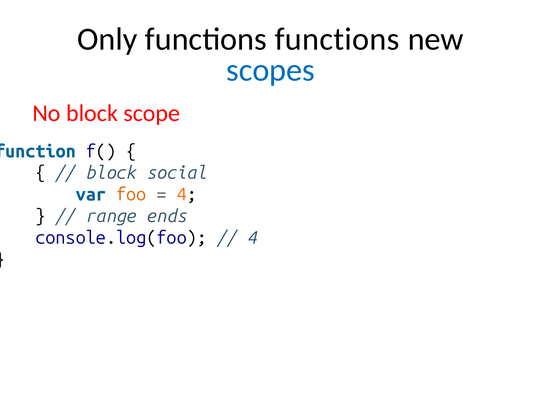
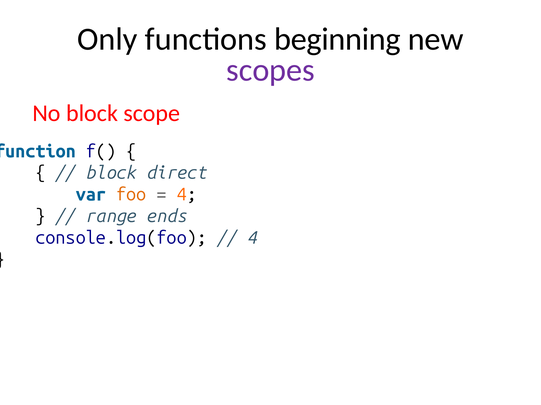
functions functions: functions -> beginning (337, 39)
scopes colour: blue -> purple (271, 70)
social: social -> direct (177, 173)
